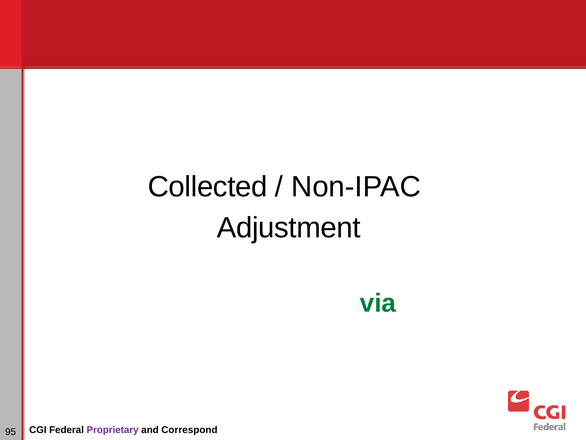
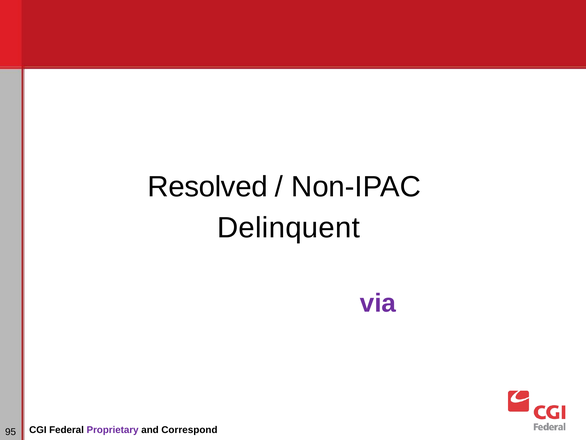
Collected: Collected -> Resolved (208, 187)
Adjustment: Adjustment -> Delinquent (288, 228)
via colour: green -> purple (378, 303)
